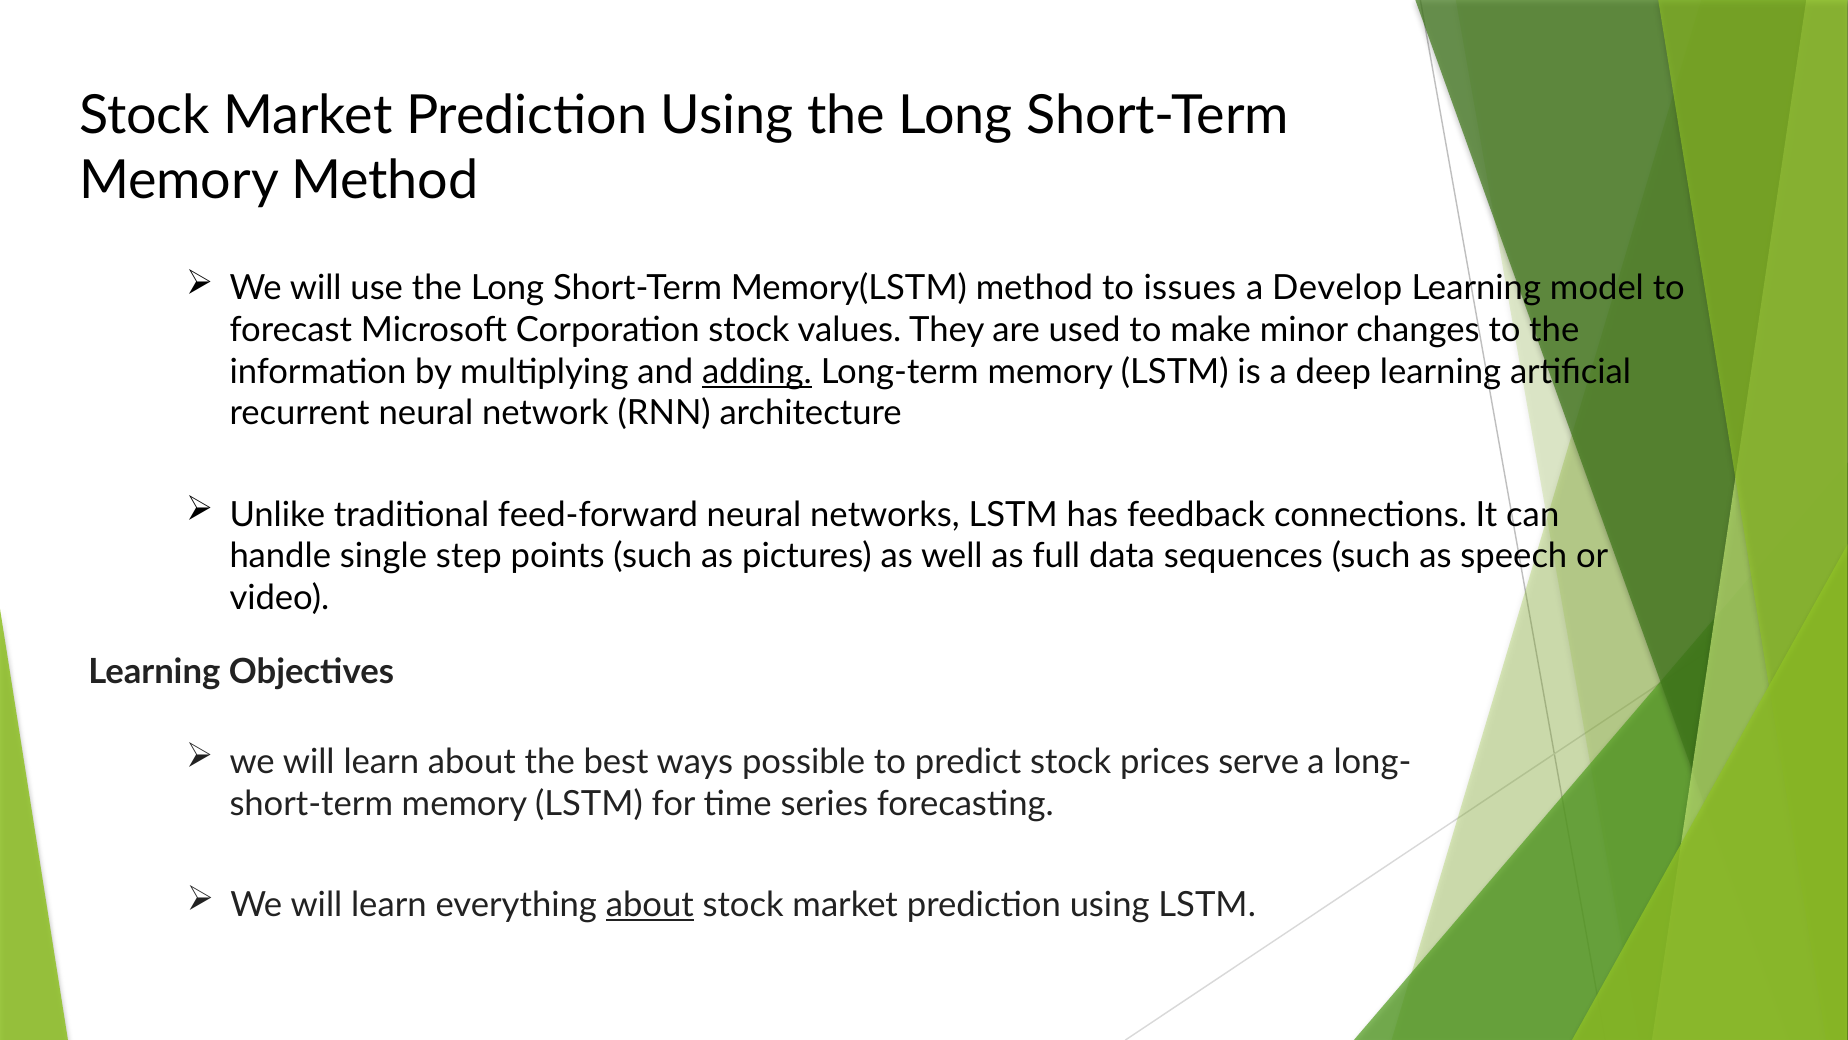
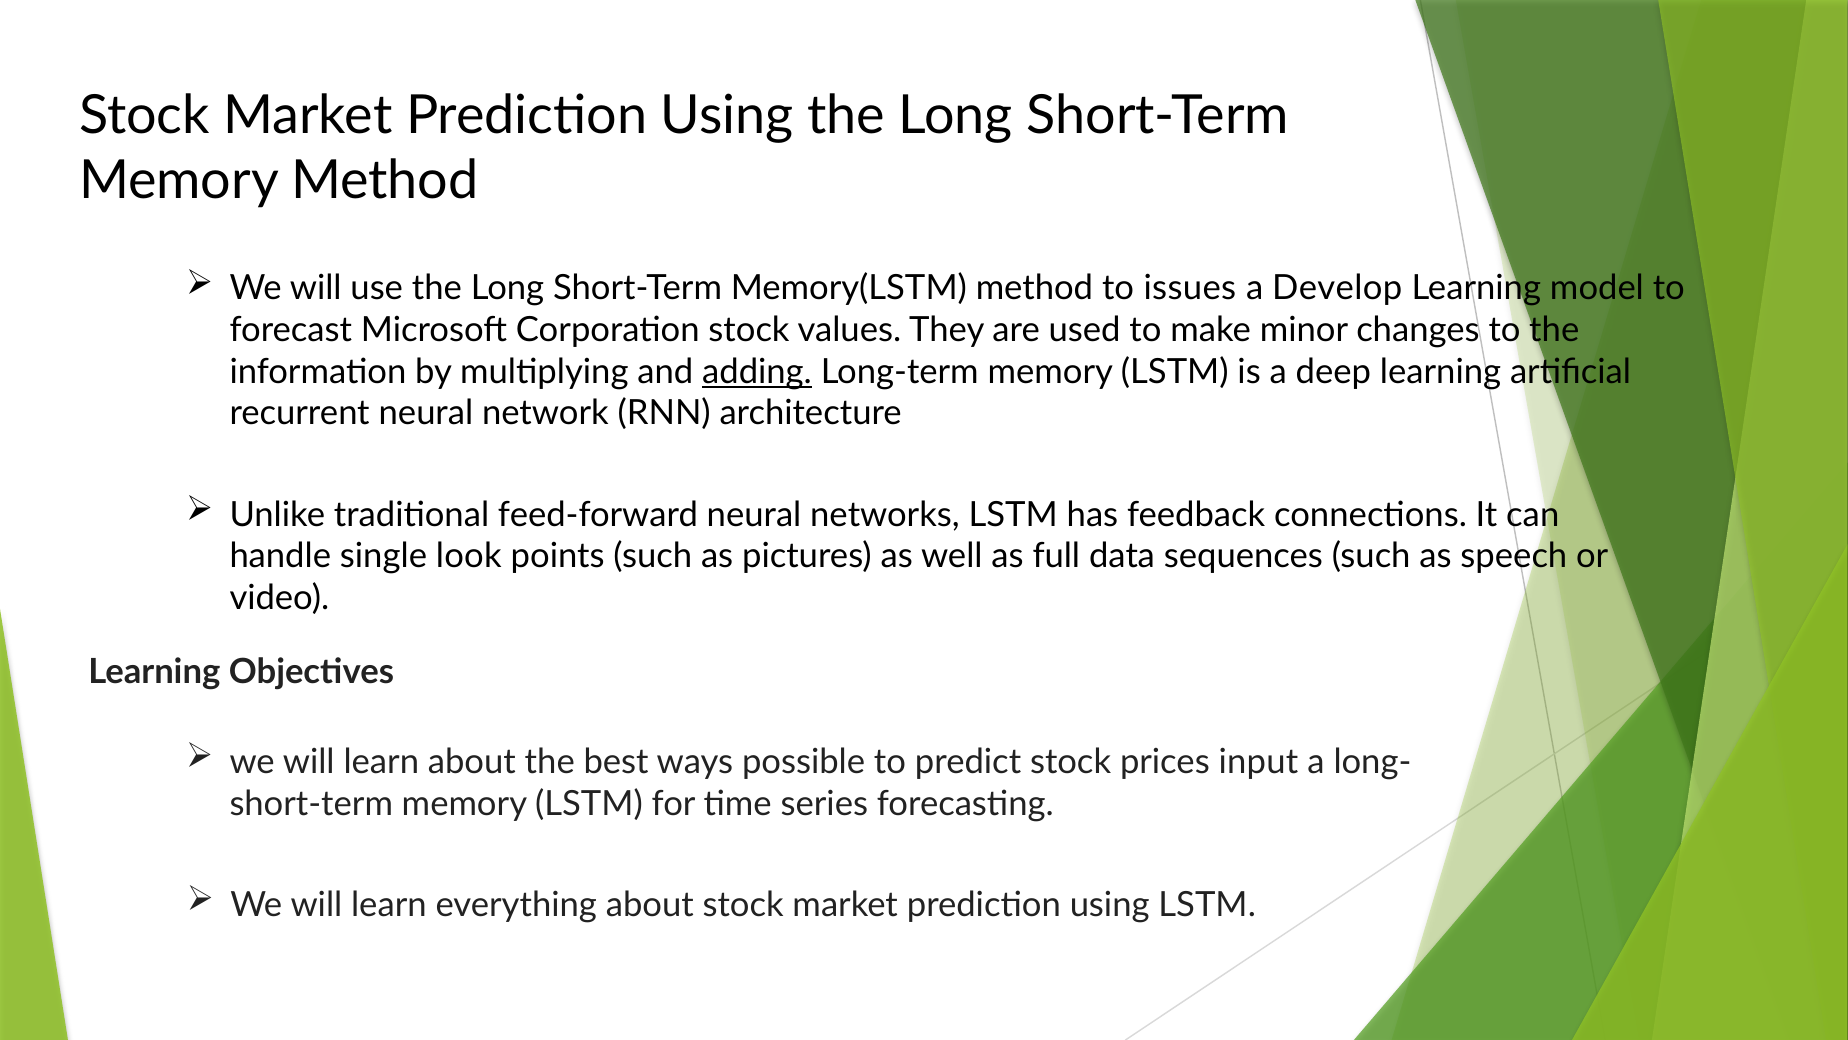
step: step -> look (469, 556)
serve: serve -> input (1258, 762)
about underline: present -> none (650, 904)
